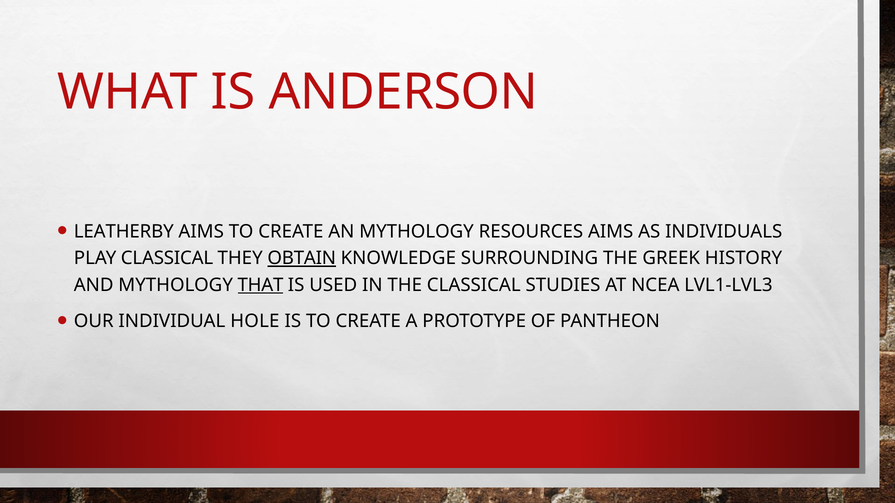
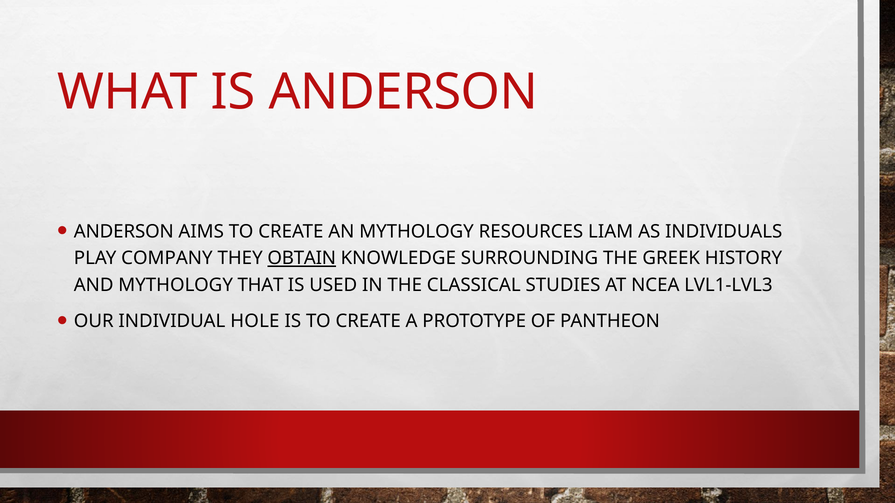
LEATHERBY: LEATHERBY -> ANDERSON (124, 232)
RESOURCES AIMS: AIMS -> LIAM (611, 232)
PLAY CLASSICAL: CLASSICAL -> COMPANY (167, 258)
THAT underline: present -> none (261, 285)
